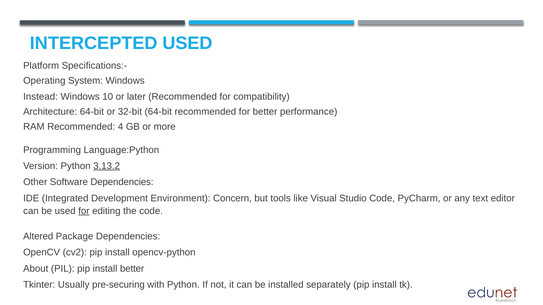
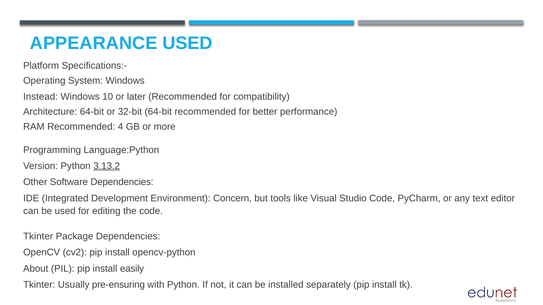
INTERCEPTED: INTERCEPTED -> APPEARANCE (94, 43)
for underline: present -> none (84, 211)
Altered: Altered -> Tkinter (38, 237)
install better: better -> easily (132, 269)
pre-securing: pre-securing -> pre-ensuring (118, 285)
